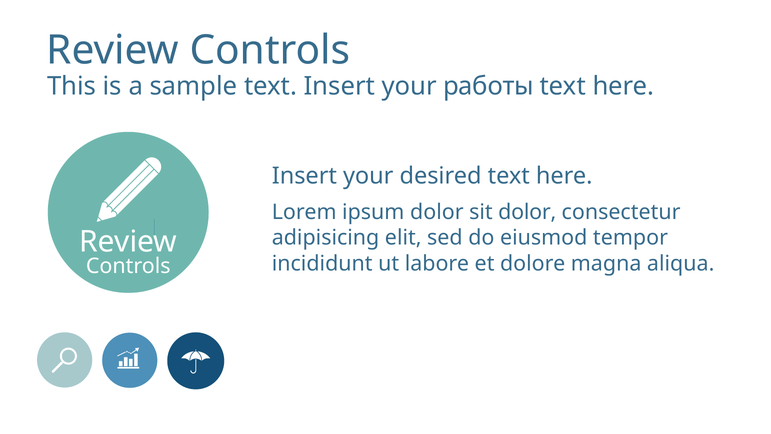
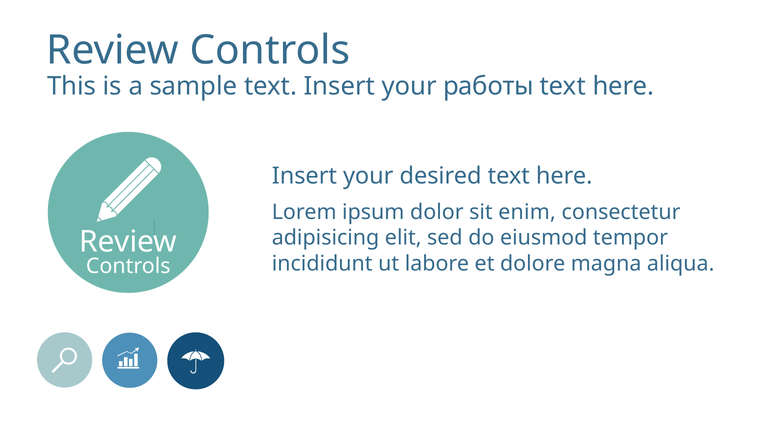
sit dolor: dolor -> enim (527, 212)
